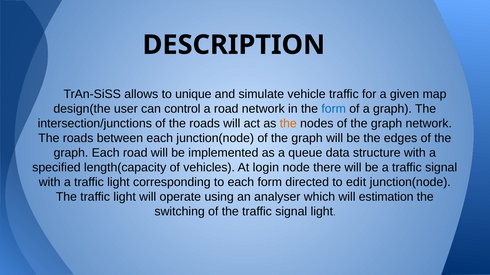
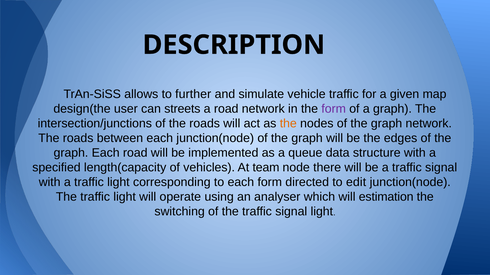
unique: unique -> further (193, 94)
control: control -> streets (182, 109)
form colour: blue -> purple (334, 109)
login: login -> team (266, 168)
